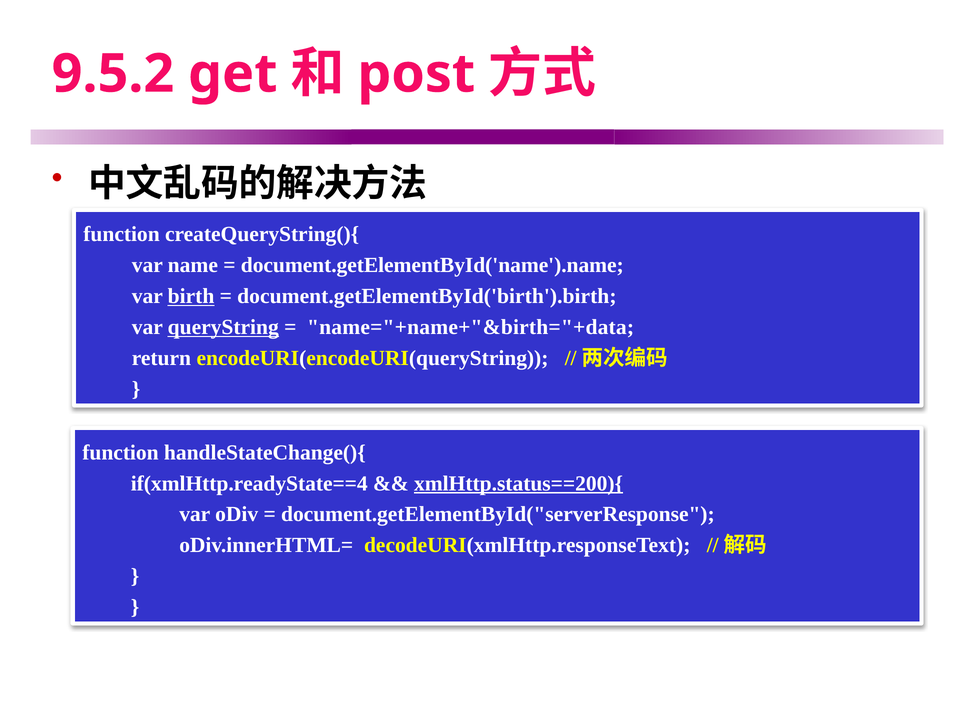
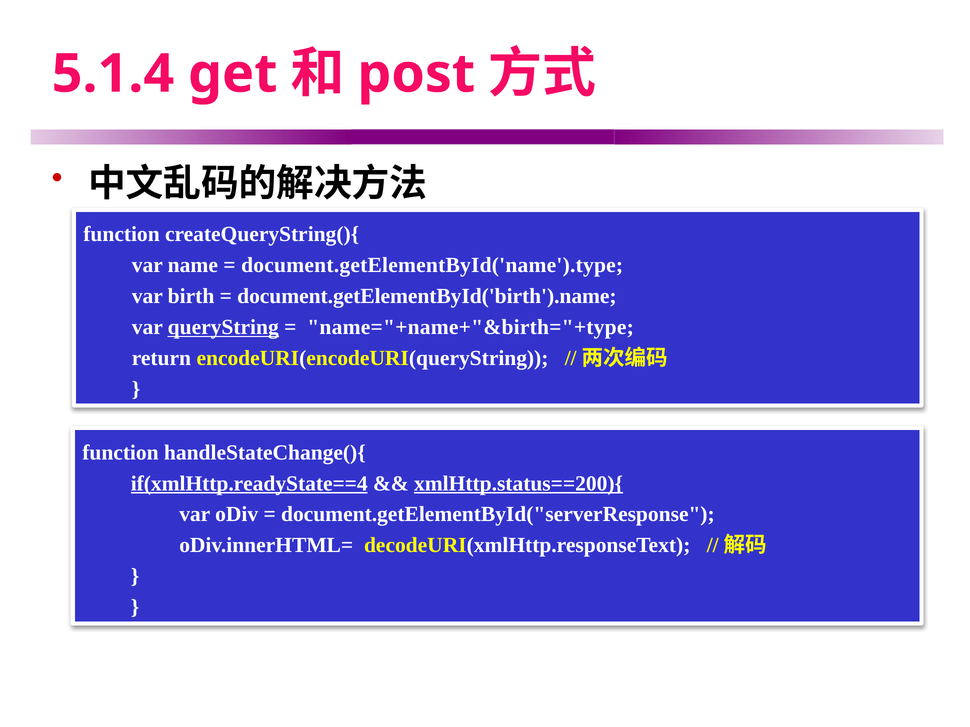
9.5.2: 9.5.2 -> 5.1.4 (113, 74)
document.getElementById('name').name: document.getElementById('name').name -> document.getElementById('name').type (432, 265)
birth underline: present -> none (191, 296)
document.getElementById('birth').birth: document.getElementById('birth').birth -> document.getElementById('birth').name (427, 296)
name="+name+"&birth="+data: name="+name+"&birth="+data -> name="+name+"&birth="+type (471, 328)
if(xmlHttp.readyState==4 underline: none -> present (249, 484)
